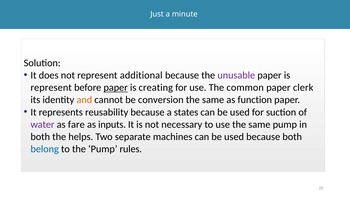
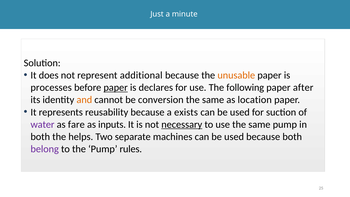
unusable colour: purple -> orange (236, 75)
represent: represent -> processes (51, 88)
creating: creating -> declares (156, 88)
common: common -> following (245, 88)
clerk: clerk -> after (303, 88)
function: function -> location (255, 100)
states: states -> exists (186, 112)
necessary underline: none -> present (182, 124)
belong colour: blue -> purple (45, 149)
